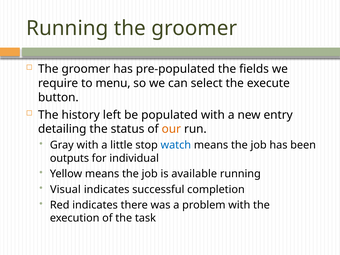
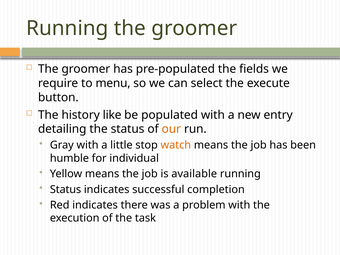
left: left -> like (112, 115)
watch colour: blue -> orange (176, 145)
outputs: outputs -> humble (69, 158)
Visual: Visual -> Status (66, 189)
